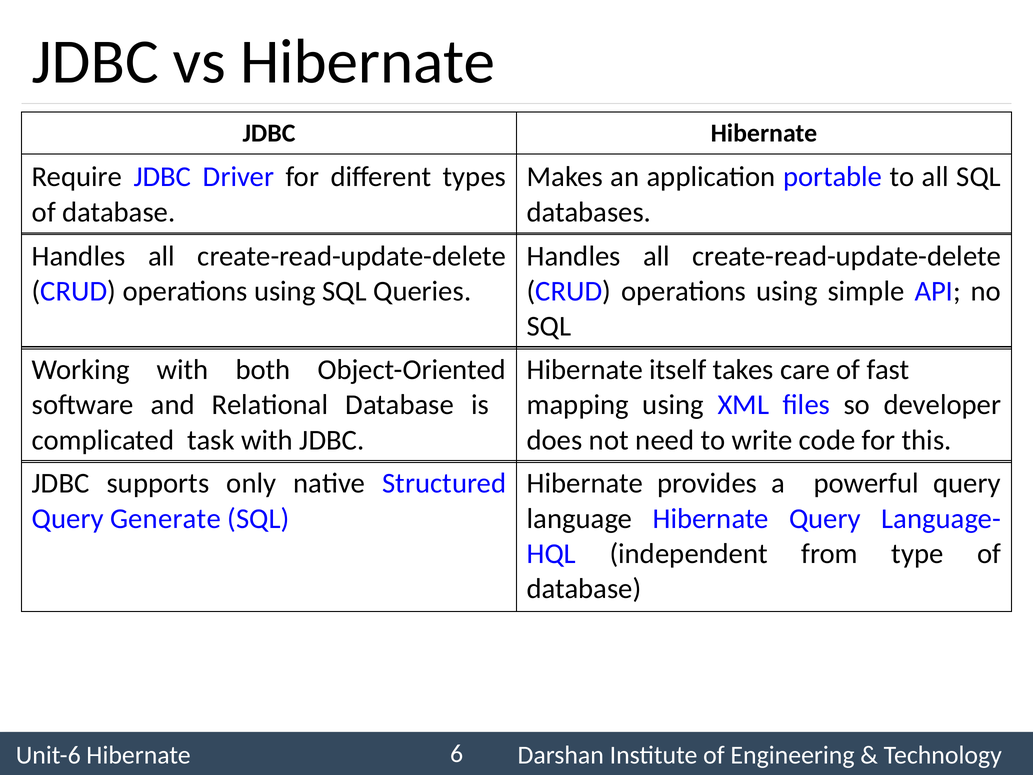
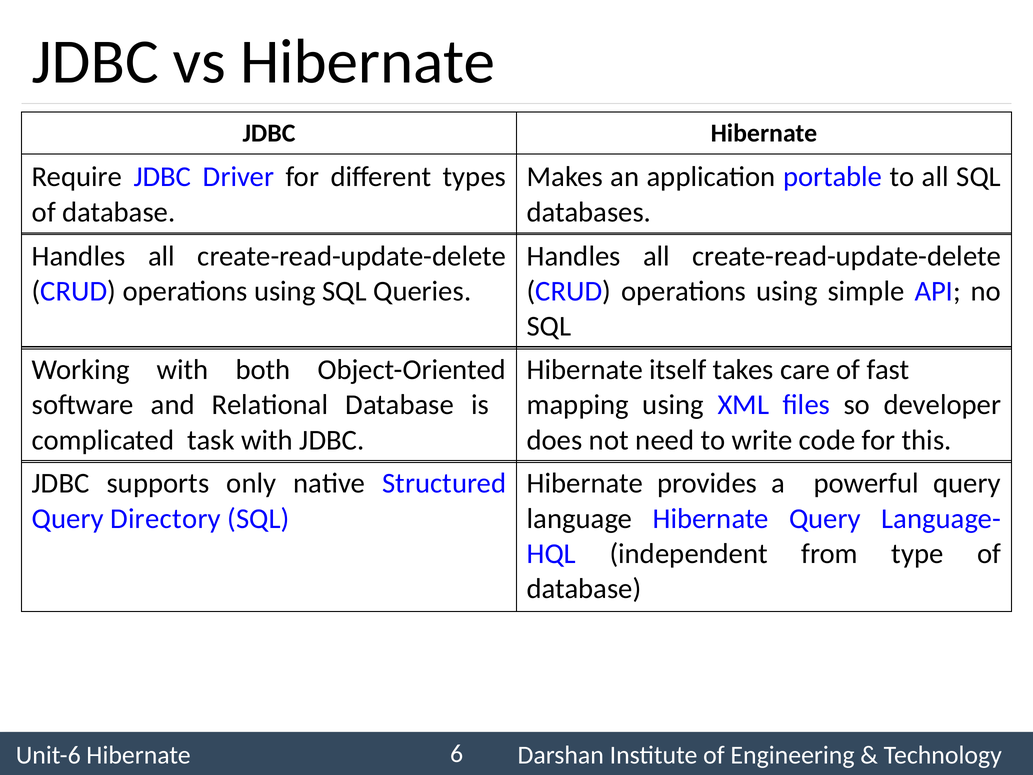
Generate: Generate -> Directory (165, 518)
